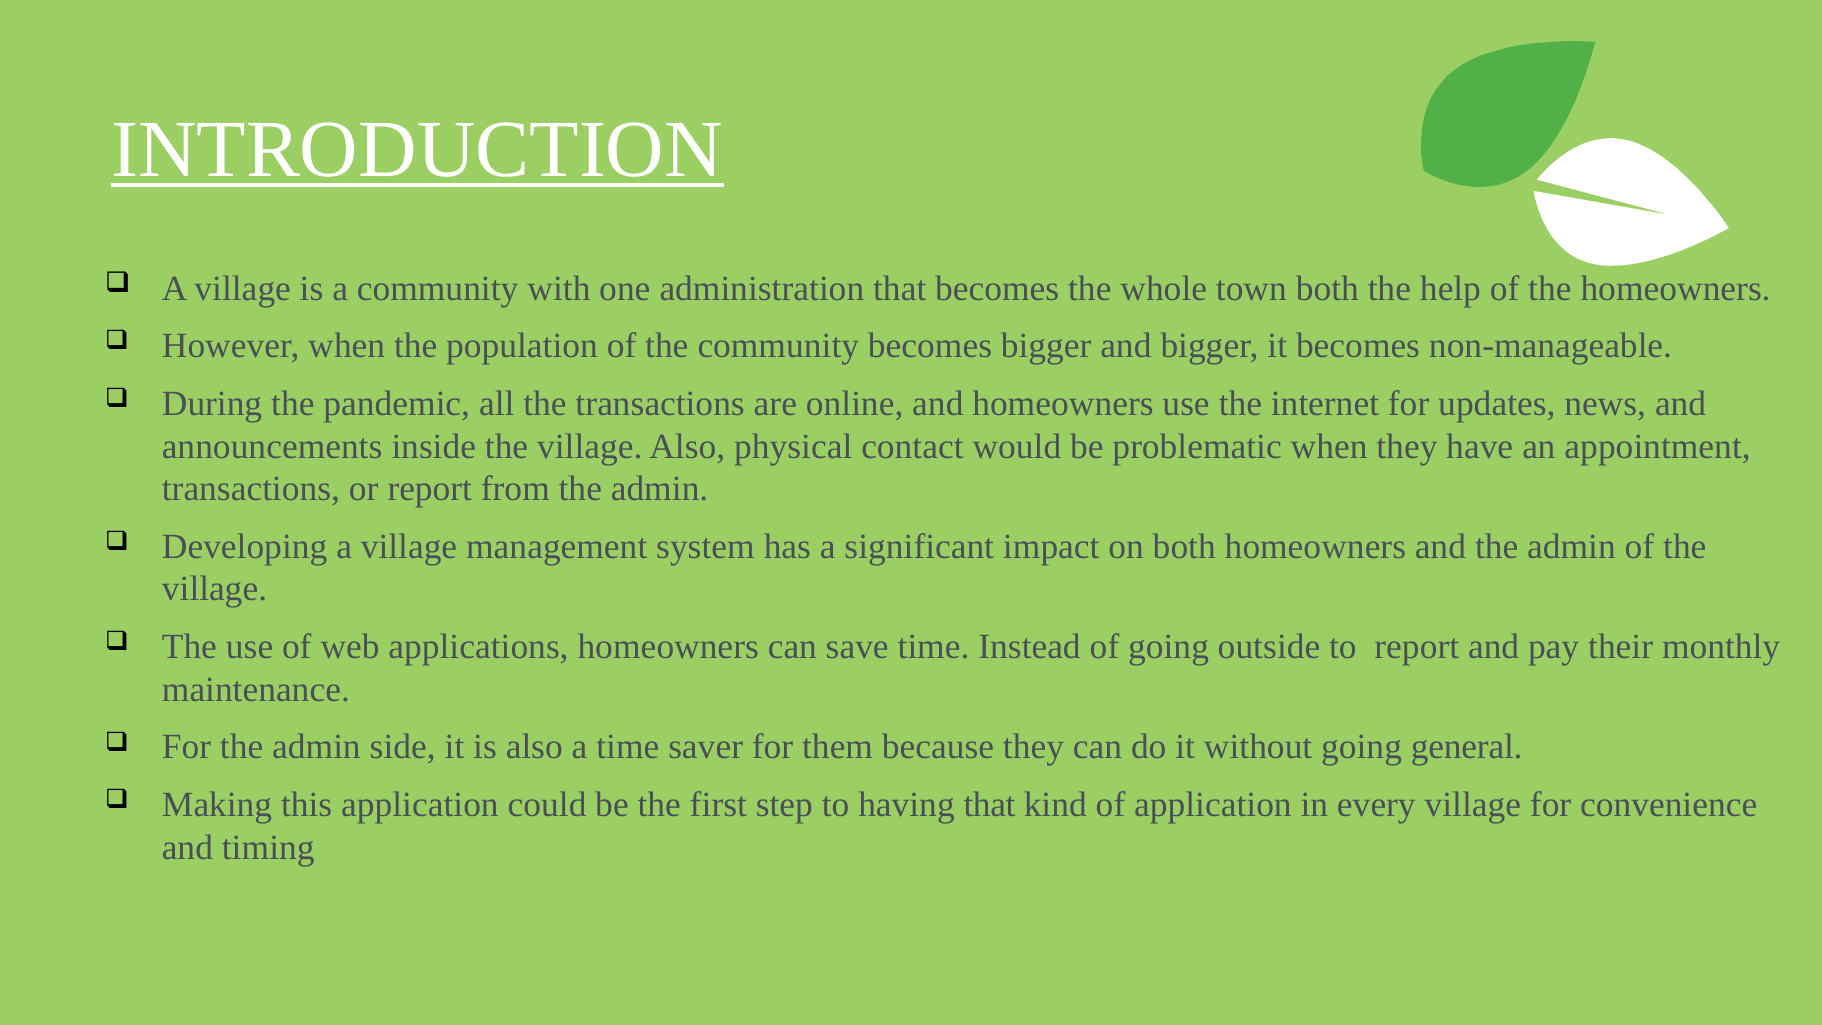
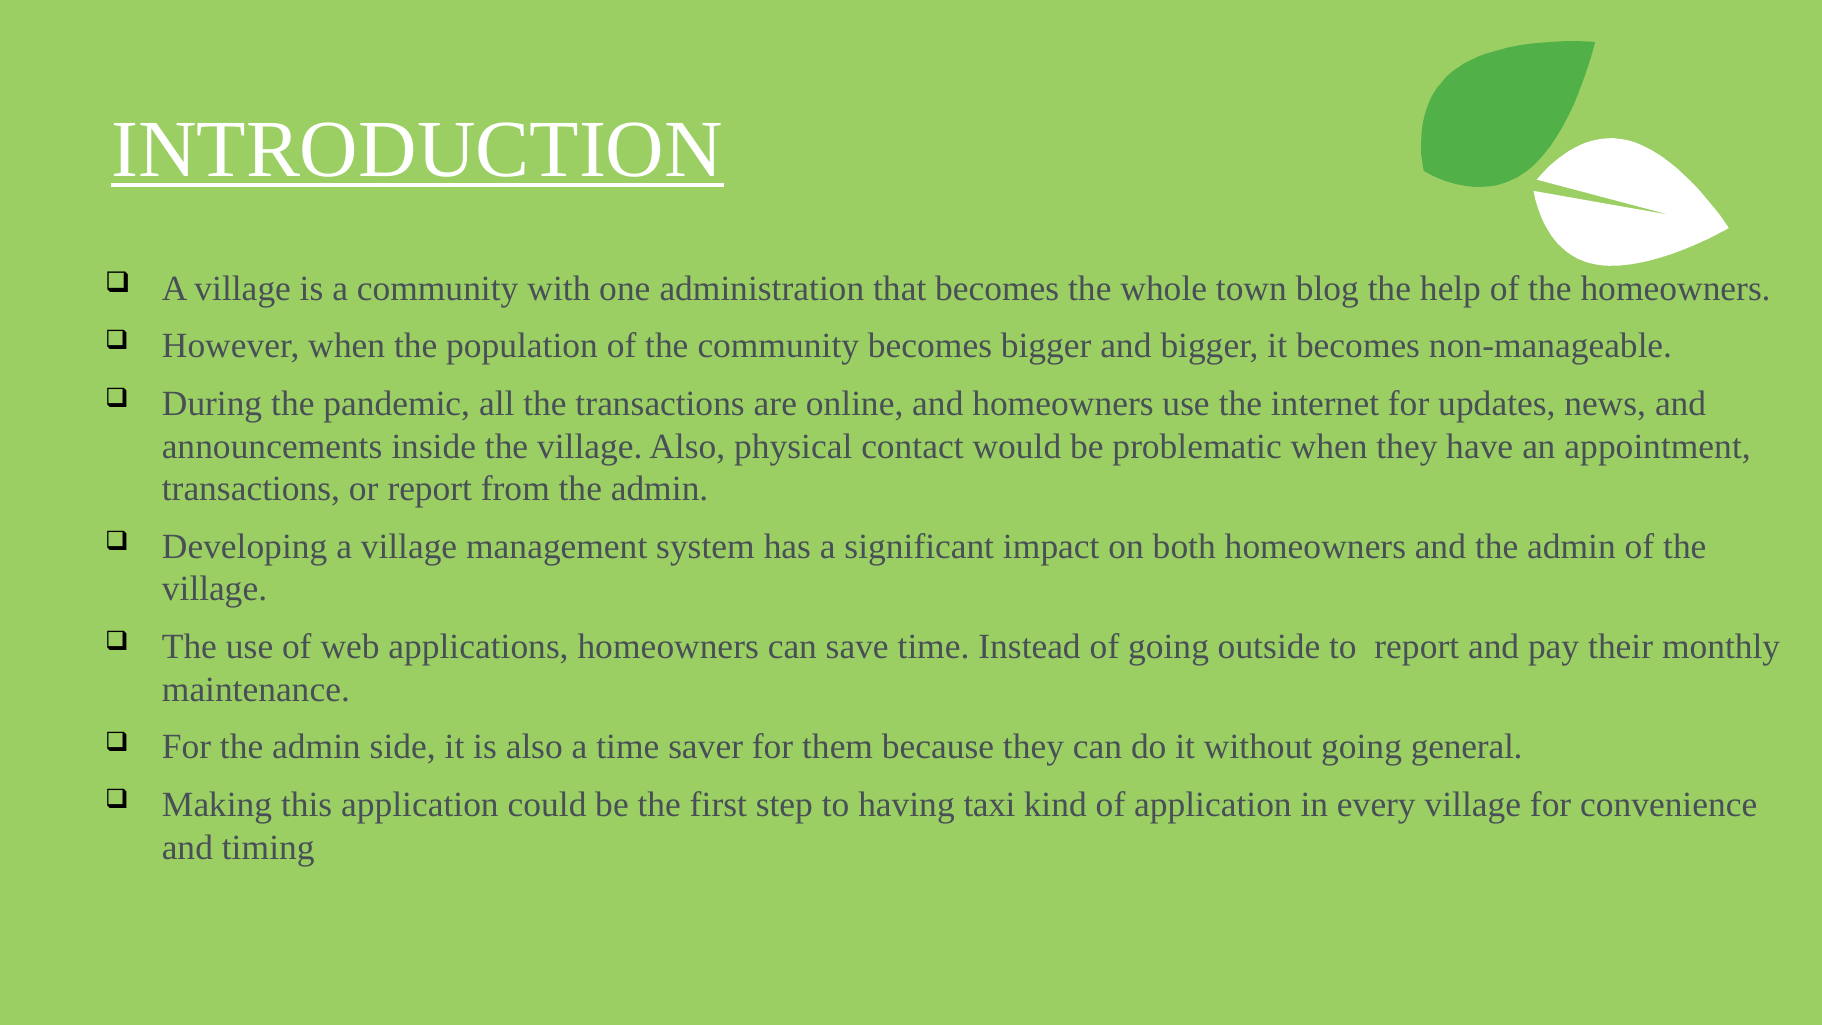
town both: both -> blog (1327, 288)
having that: that -> taxi (989, 805)
